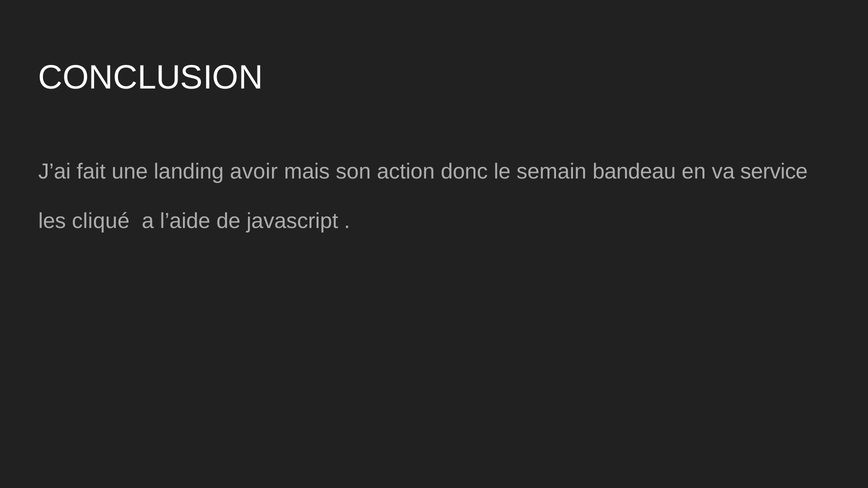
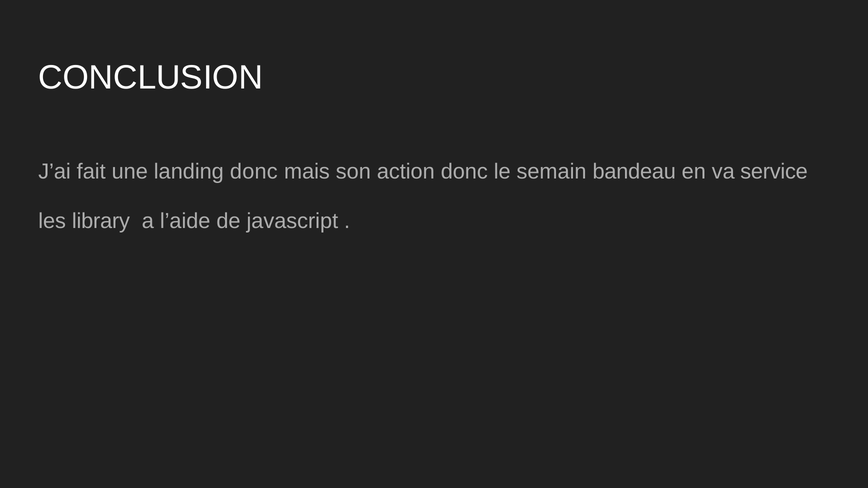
landing avoir: avoir -> donc (254, 172)
cliqué: cliqué -> library (101, 221)
